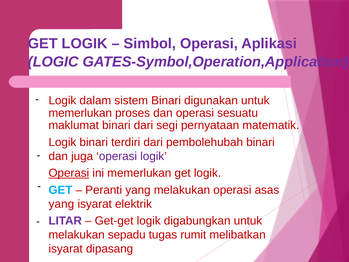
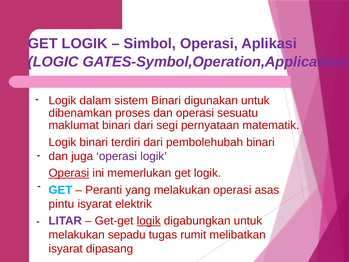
memerlukan: memerlukan -> dibenamkan (80, 113)
yang: yang -> pintu (61, 204)
logik underline: none -> present (149, 221)
